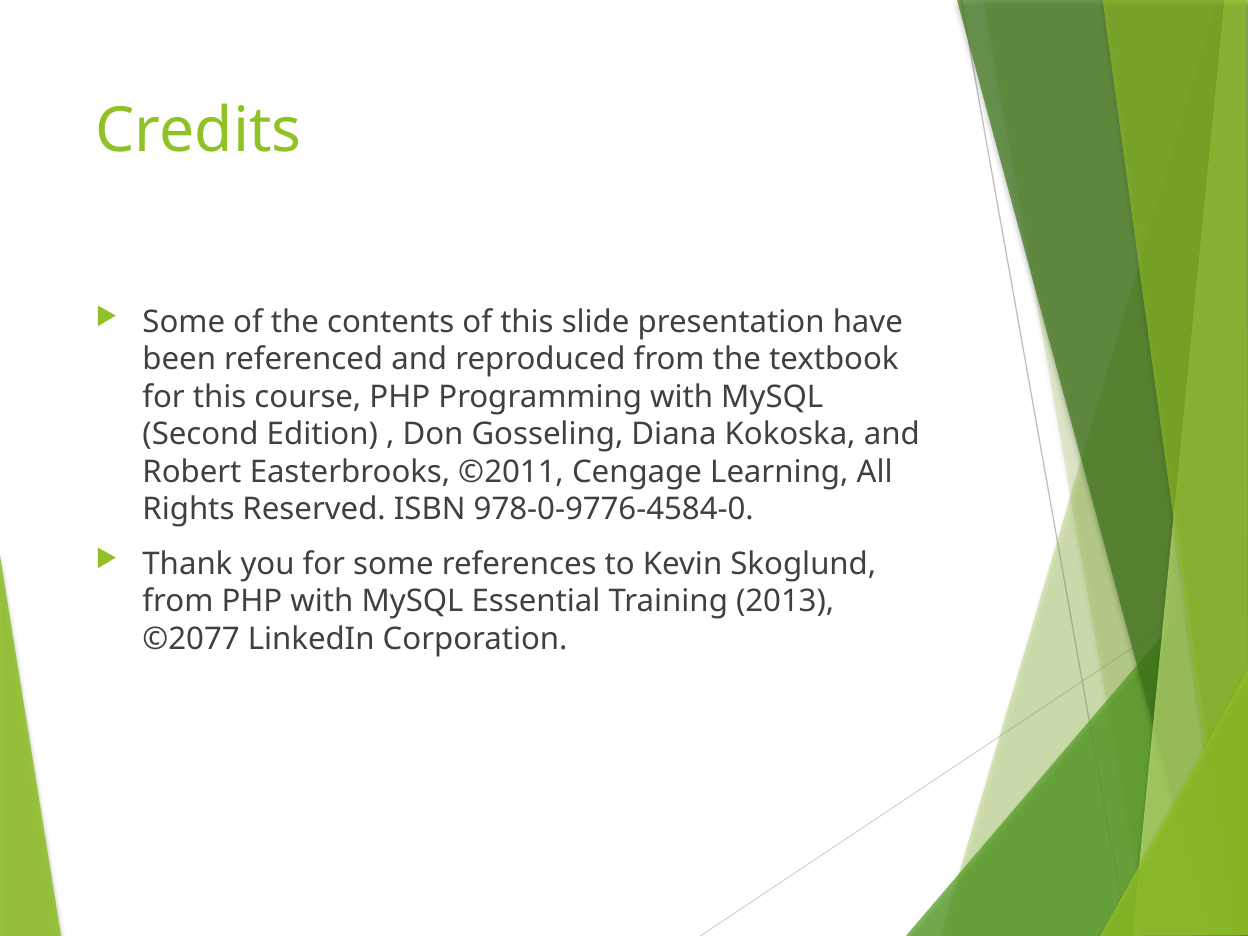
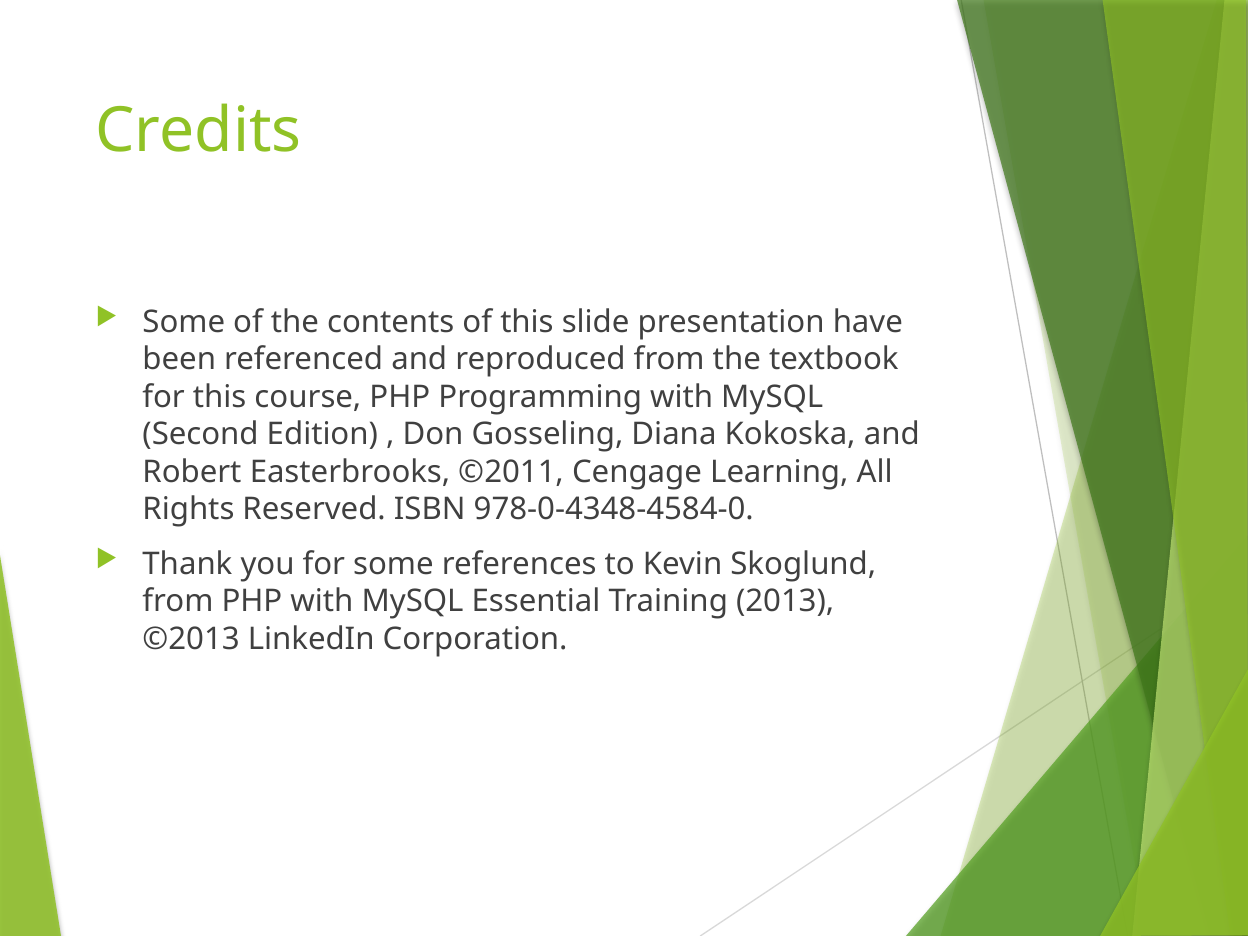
978-0-9776-4584-0: 978-0-9776-4584-0 -> 978-0-4348-4584-0 (614, 509)
©2077: ©2077 -> ©2013 (191, 639)
